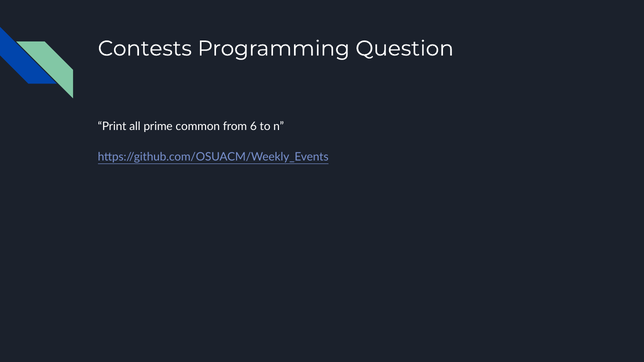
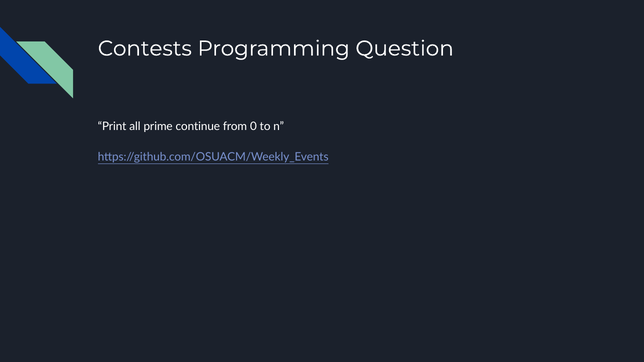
common: common -> continue (198, 127)
6: 6 -> 0 (253, 127)
